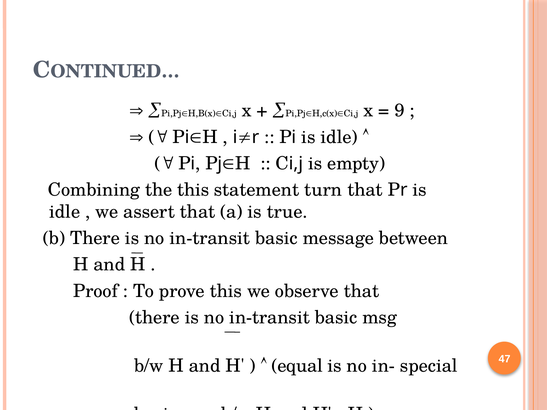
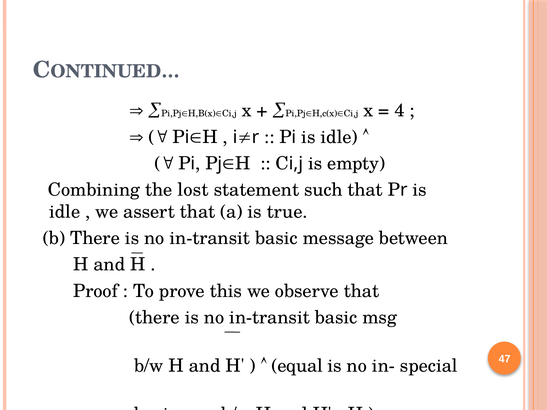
9: 9 -> 4 (399, 111)
the this: this -> lost (193, 190)
turn: turn -> such (323, 190)
